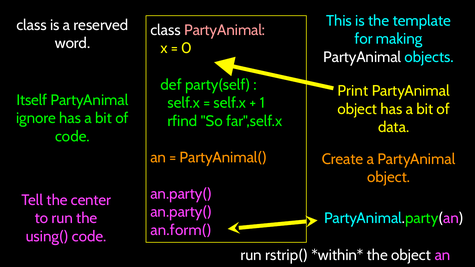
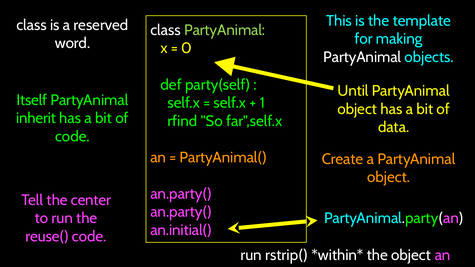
PartyAnimal colour: pink -> light green (225, 30)
Print: Print -> Until (353, 91)
ignore: ignore -> inherit (36, 118)
an.form(: an.form( -> an.initial( (181, 230)
using(: using( -> reuse( (47, 237)
